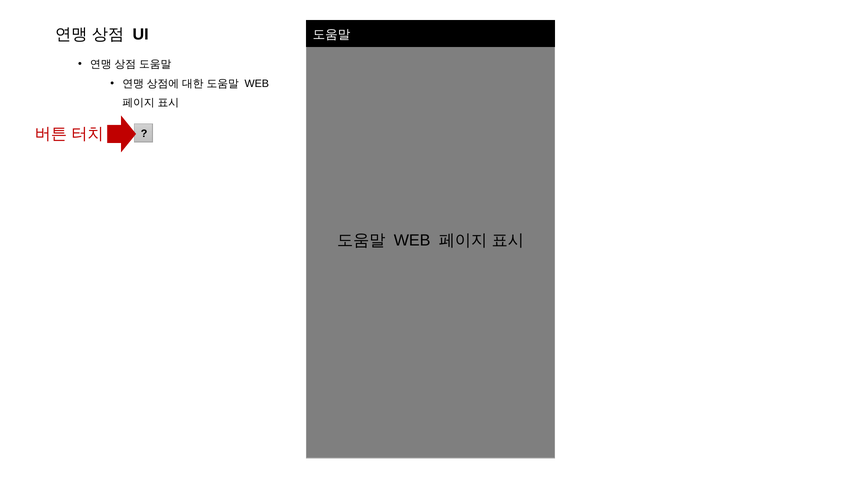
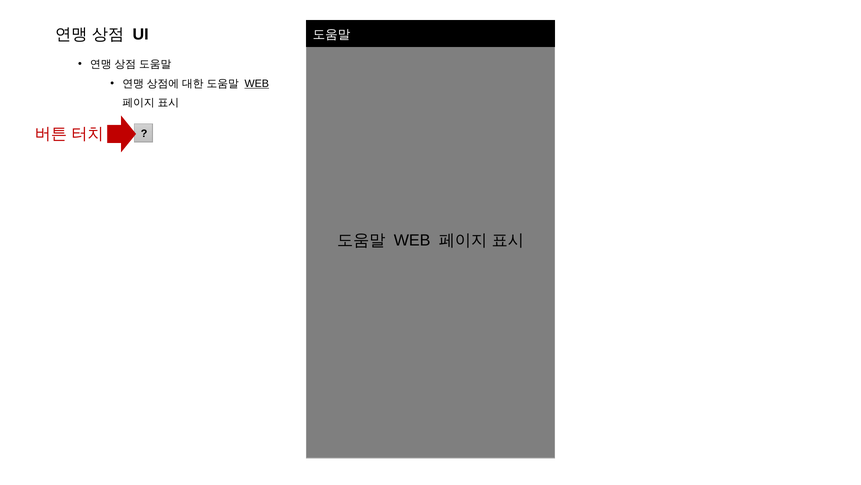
WEB underline: none -> present (257, 83)
